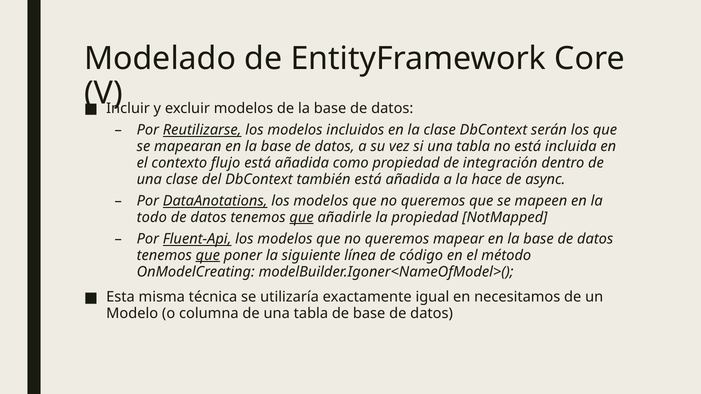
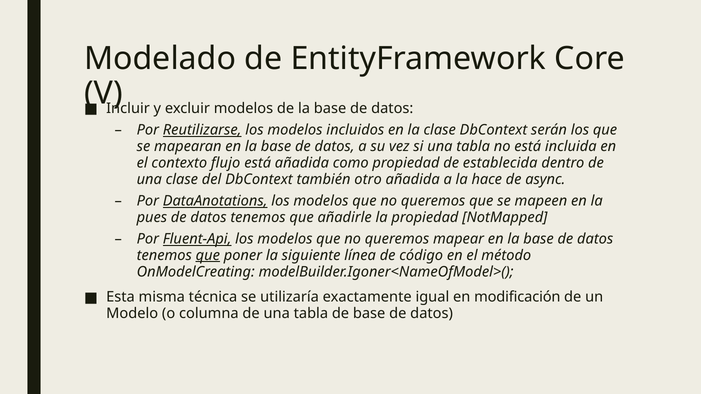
integración: integración -> establecida (500, 163)
también está: está -> otro (368, 179)
todo: todo -> pues (152, 218)
que underline: present -> none (302, 218)
necesitamos: necesitamos -> modificación (517, 297)
